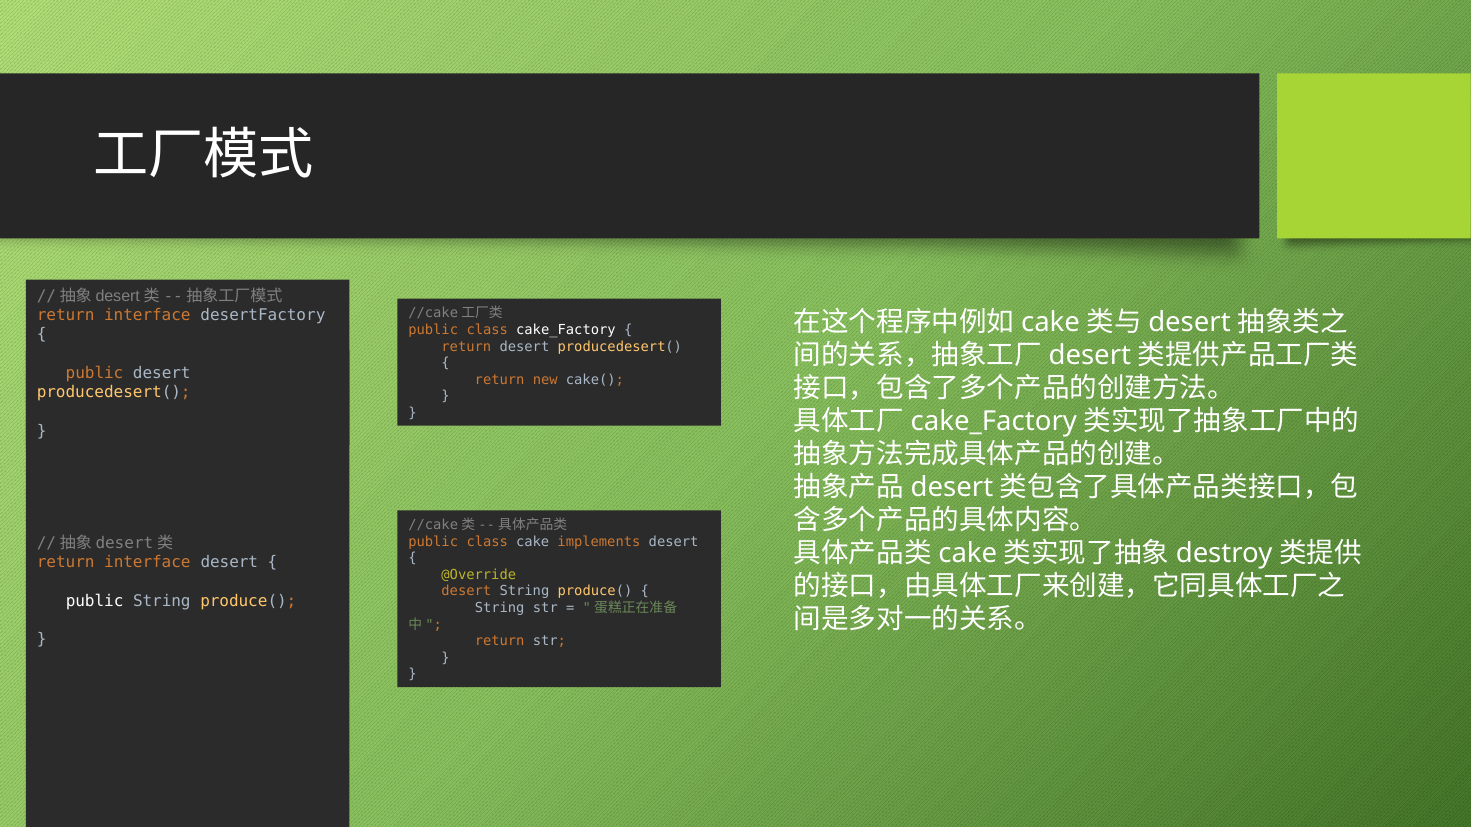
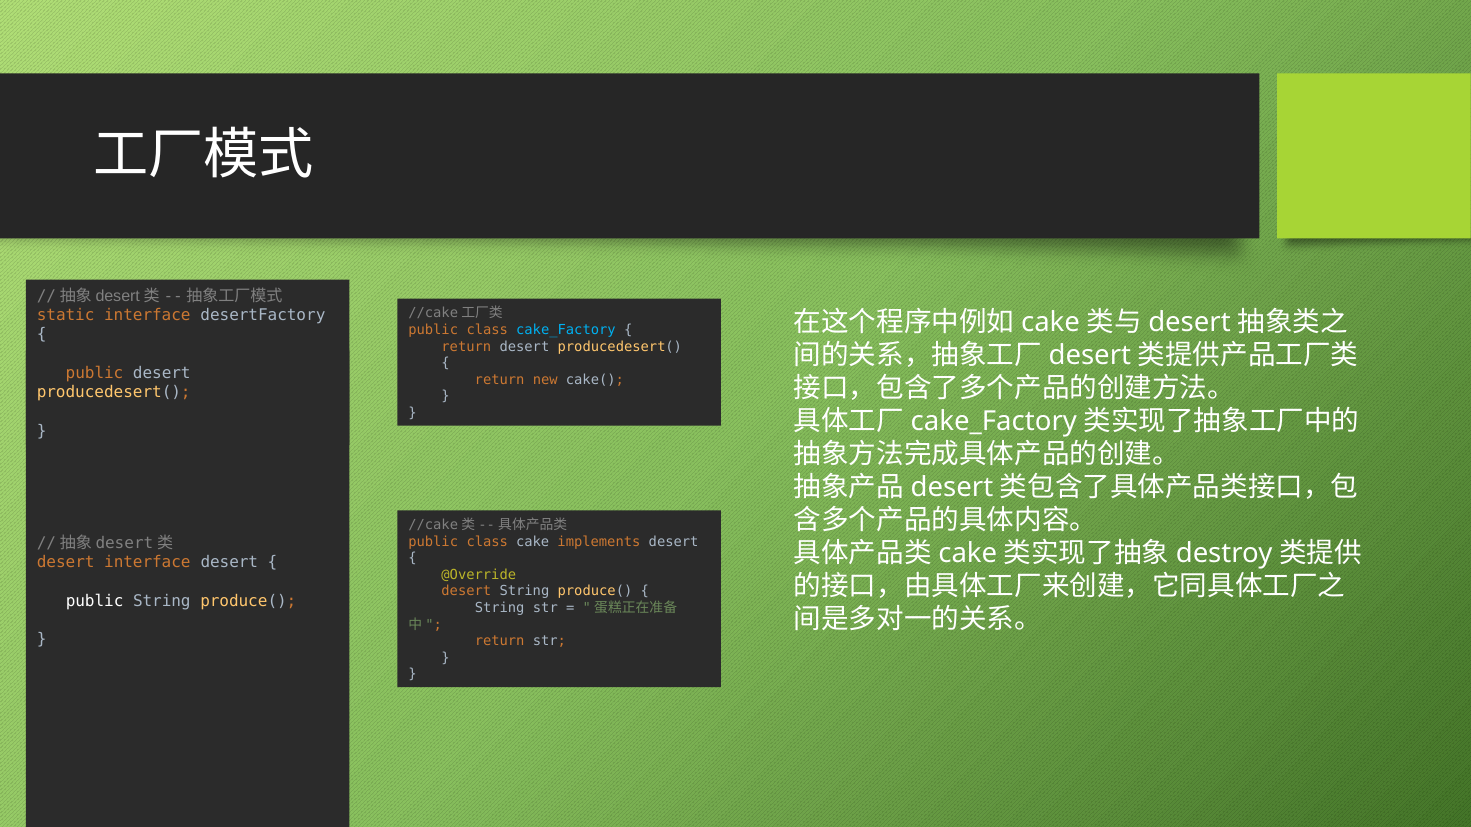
return: return -> static (66, 315)
cake_Factory colour: white -> light blue (566, 330)
return: return -> desert (66, 563)
